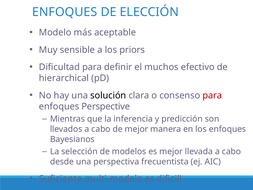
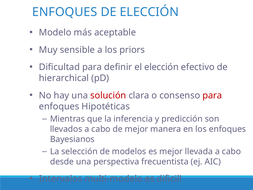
el muchos: muchos -> elección (162, 67)
solución colour: black -> red (108, 95)
Perspective: Perspective -> Hipotéticas (106, 106)
Suficiente: Suficiente -> Intervalos (61, 178)
